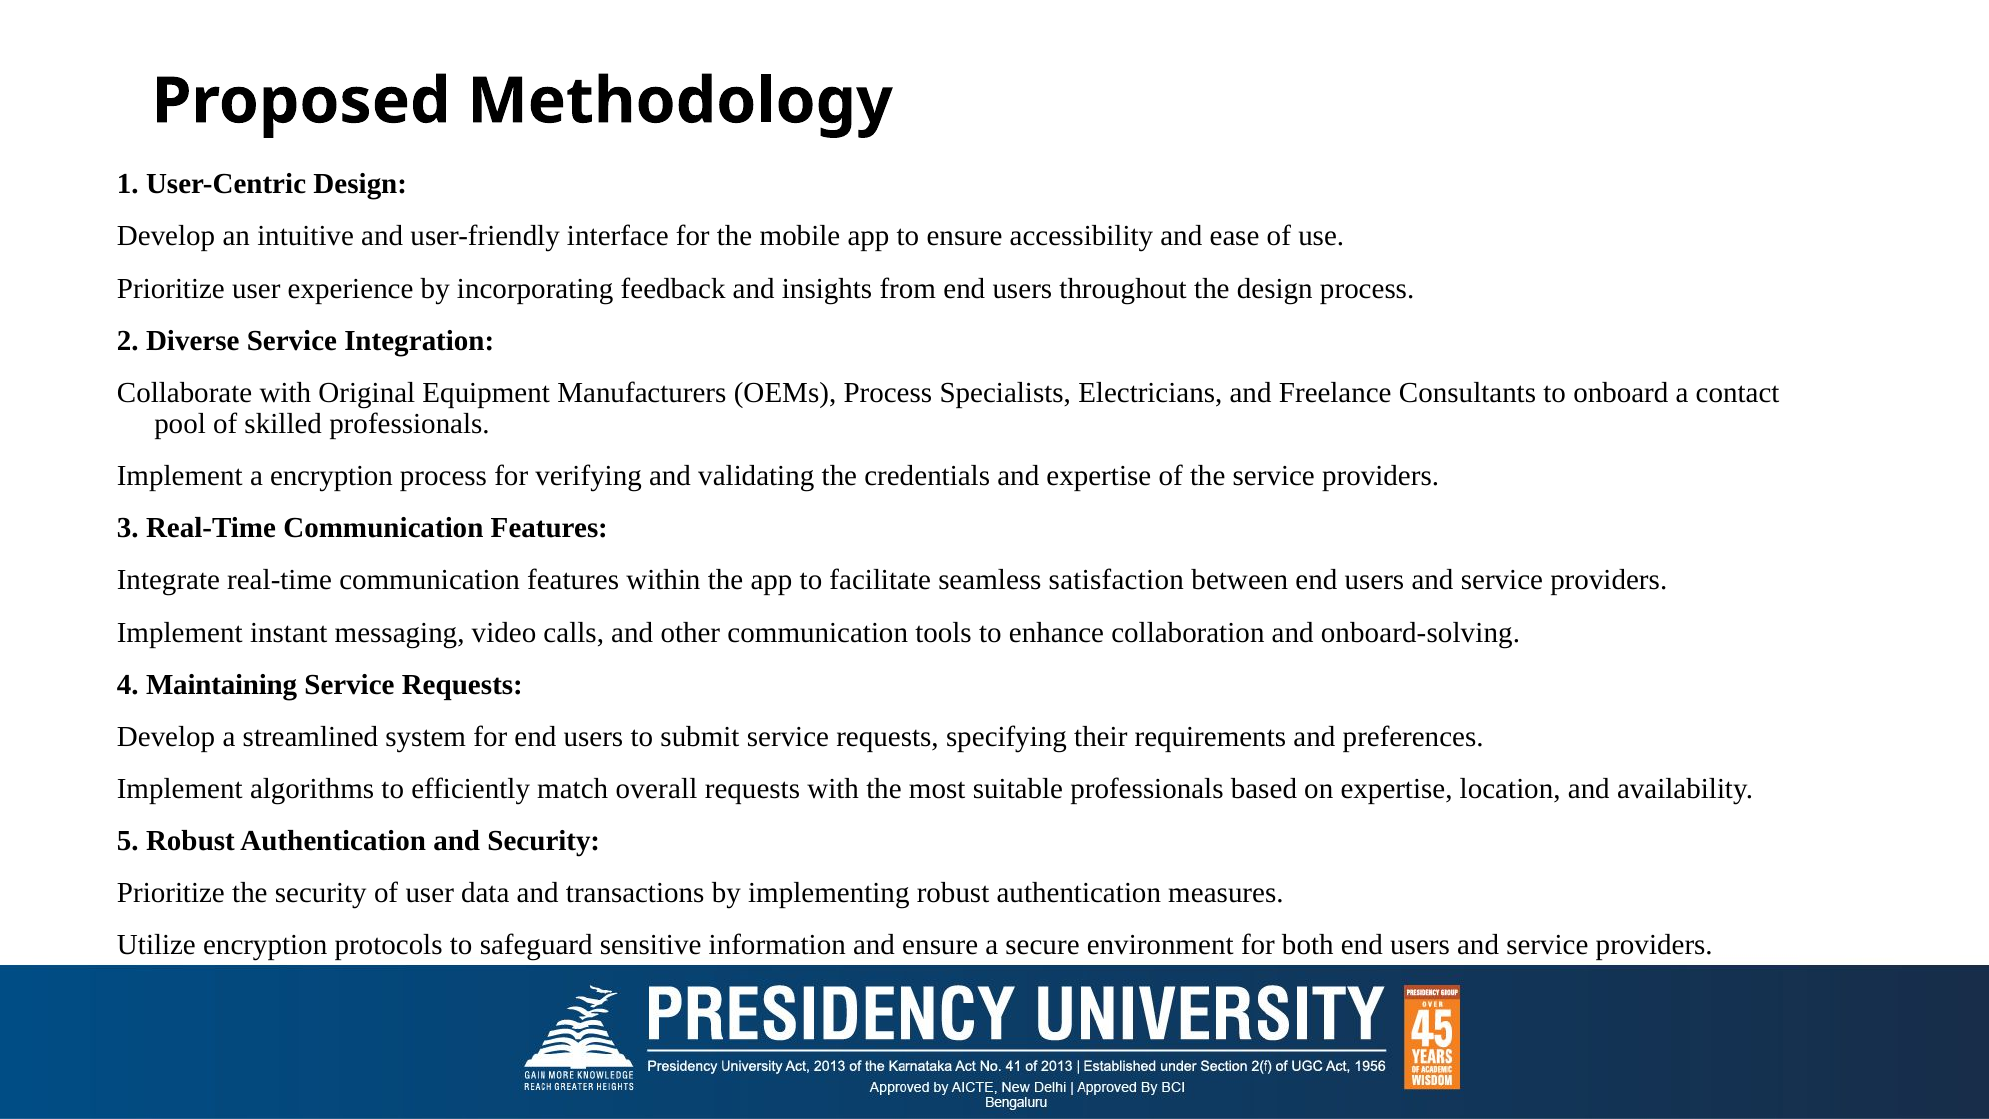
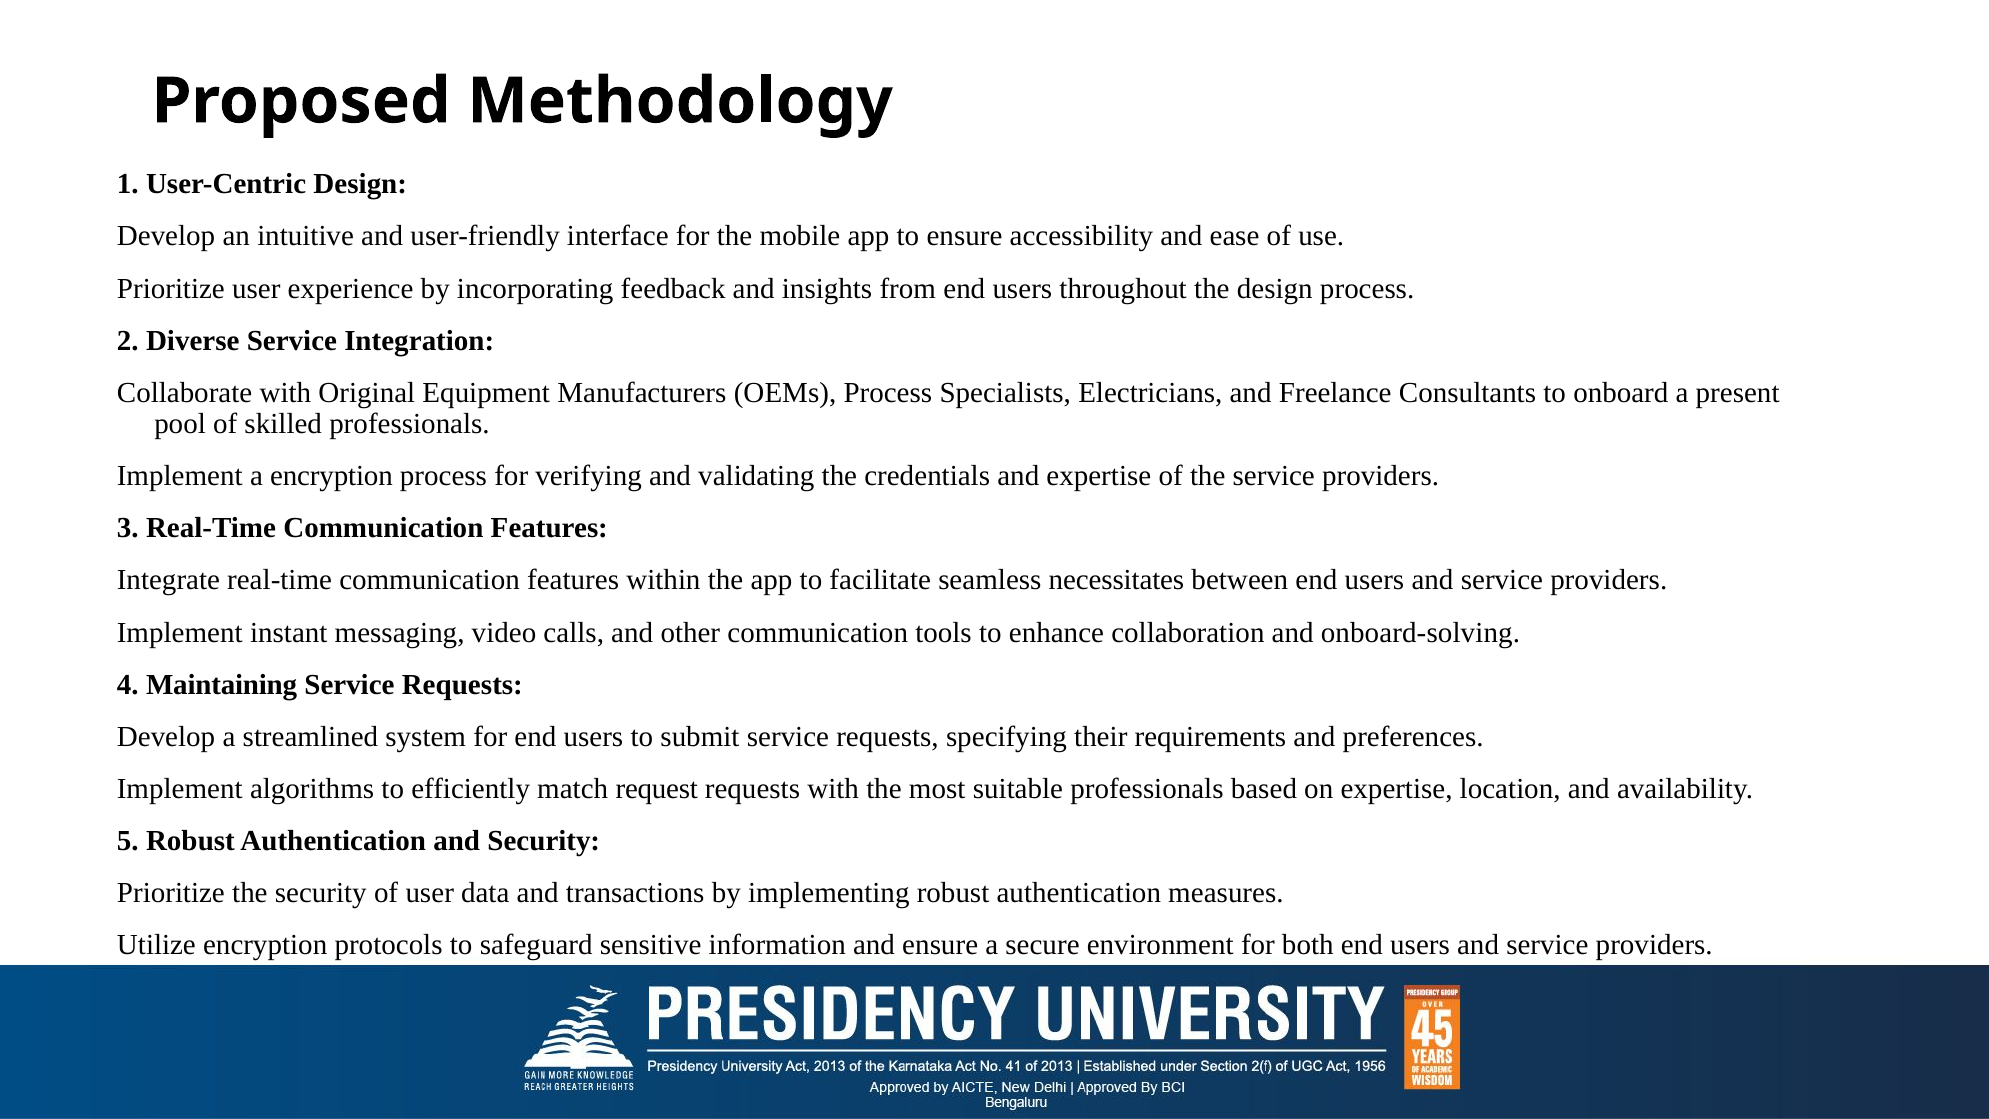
contact: contact -> present (1738, 393)
satisfaction: satisfaction -> necessitates (1116, 580)
overall: overall -> request (657, 789)
